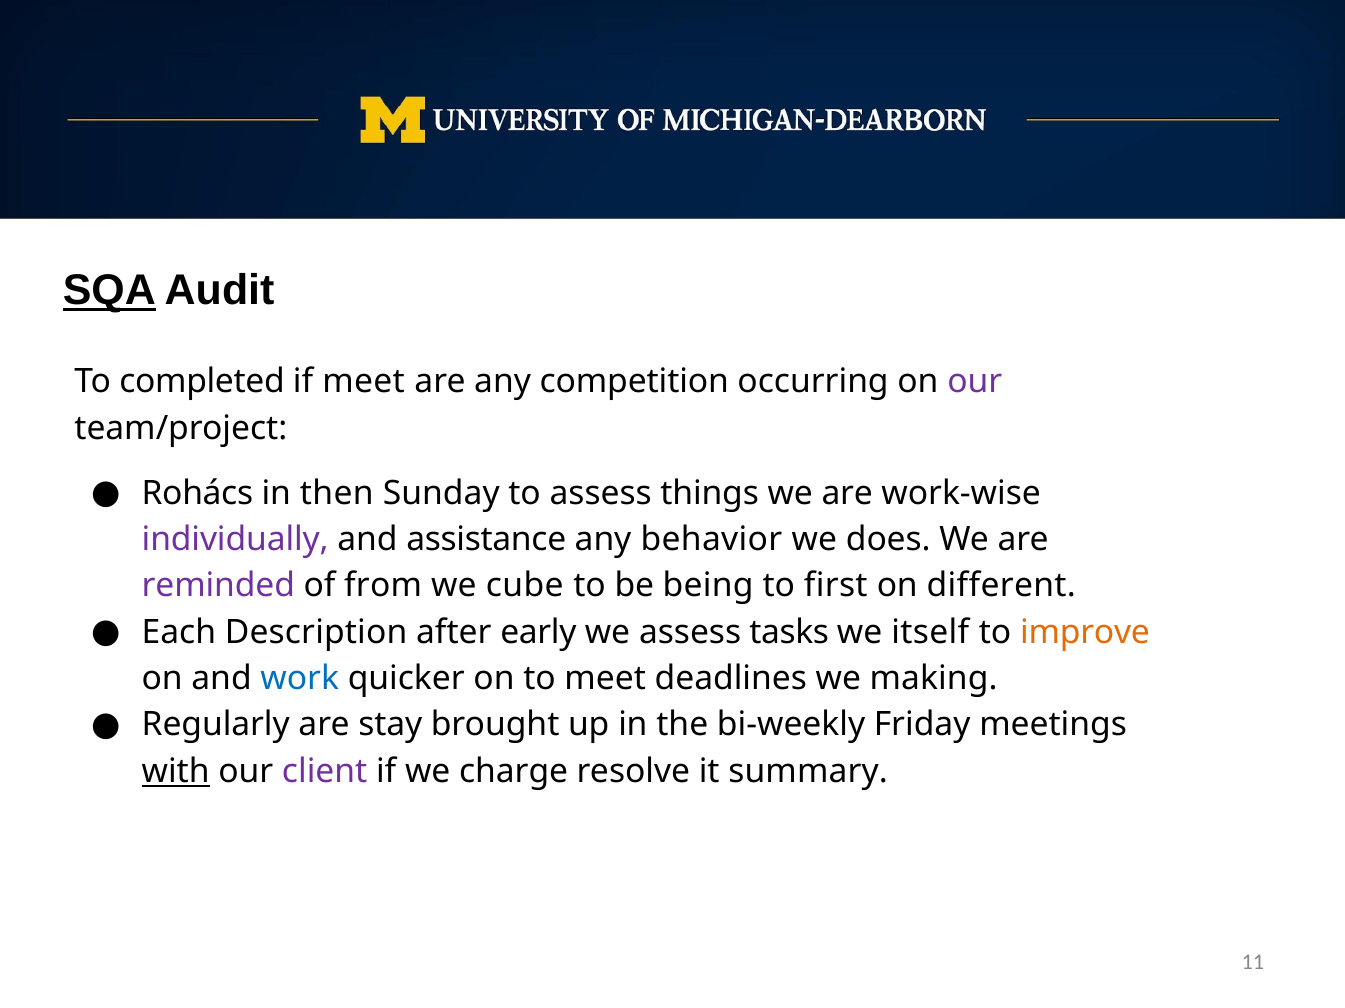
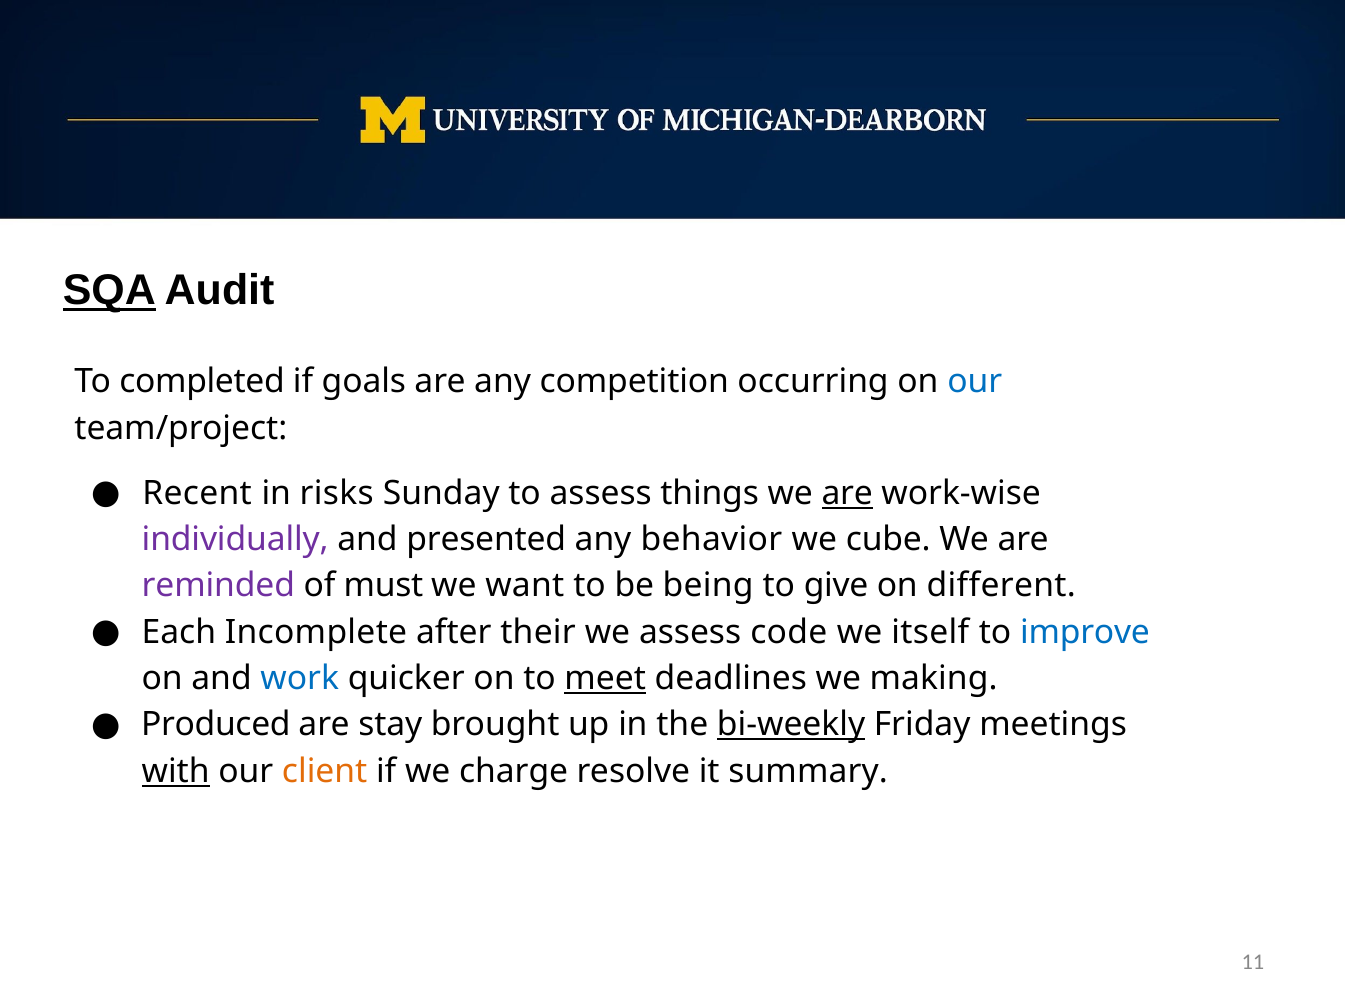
if meet: meet -> goals (364, 382)
our colour: purple -> blue (975, 382)
Rohács: Rohács -> Recent (197, 493)
then: then -> risks (337, 493)
are underline: none -> present (847, 493)
assistance: assistance -> presented (486, 540)
does: does -> cube (888, 540)
from: from -> must (383, 586)
cube: cube -> want (525, 586)
first: first -> give (836, 586)
Description: Description -> Incomplete (316, 633)
early: early -> their (538, 633)
tasks: tasks -> code (789, 633)
improve colour: orange -> blue (1085, 633)
meet underline: none -> present (605, 679)
Regularly: Regularly -> Produced (216, 725)
bi-weekly underline: none -> present (791, 725)
client colour: purple -> orange (325, 772)
